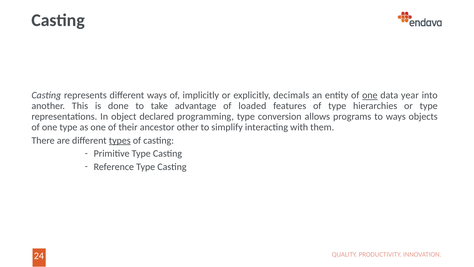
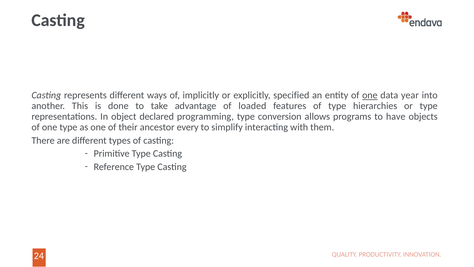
decimals: decimals -> specified (291, 95)
to ways: ways -> have (396, 117)
other: other -> every (188, 127)
types underline: present -> none (120, 140)
